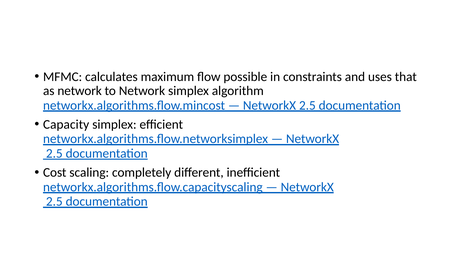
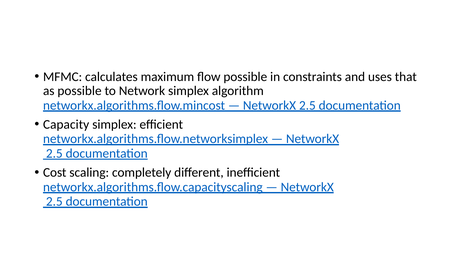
as network: network -> possible (80, 91)
